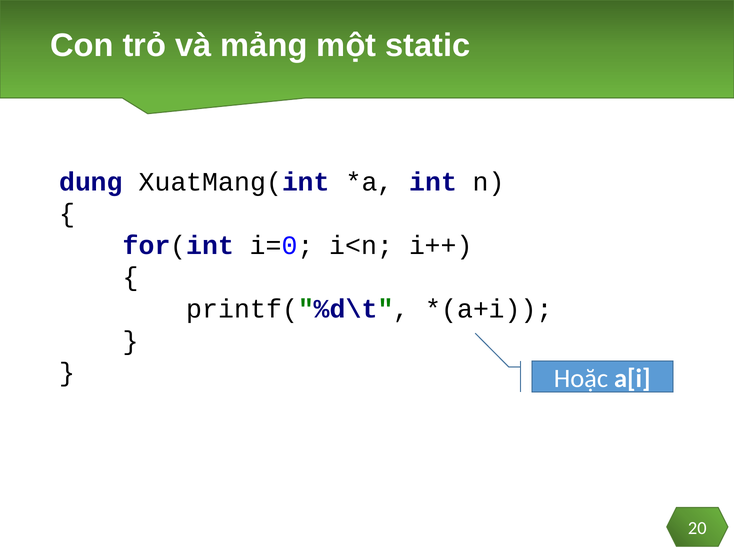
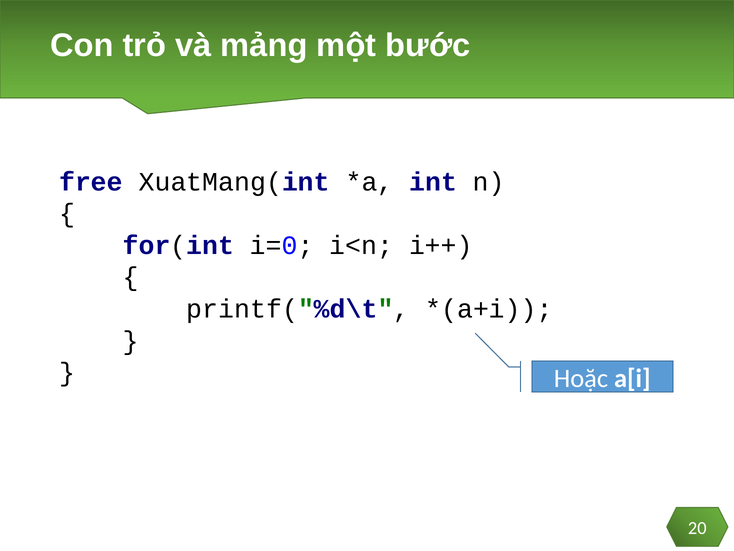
static: static -> bước (428, 46)
dung: dung -> free (91, 182)
